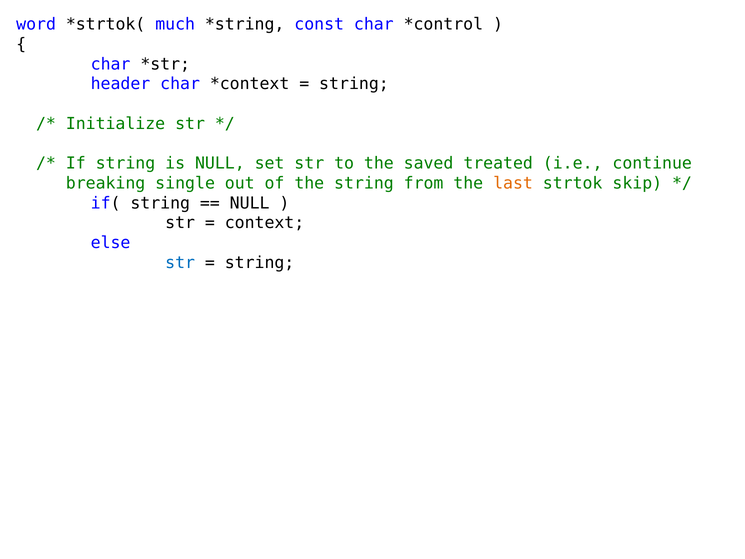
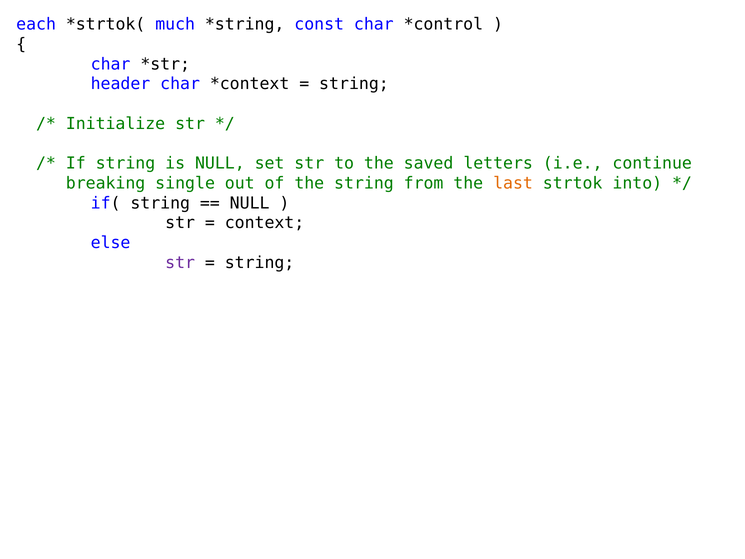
word: word -> each (36, 24)
treated: treated -> letters (498, 163)
skip: skip -> into (637, 183)
str colour: blue -> purple (180, 263)
